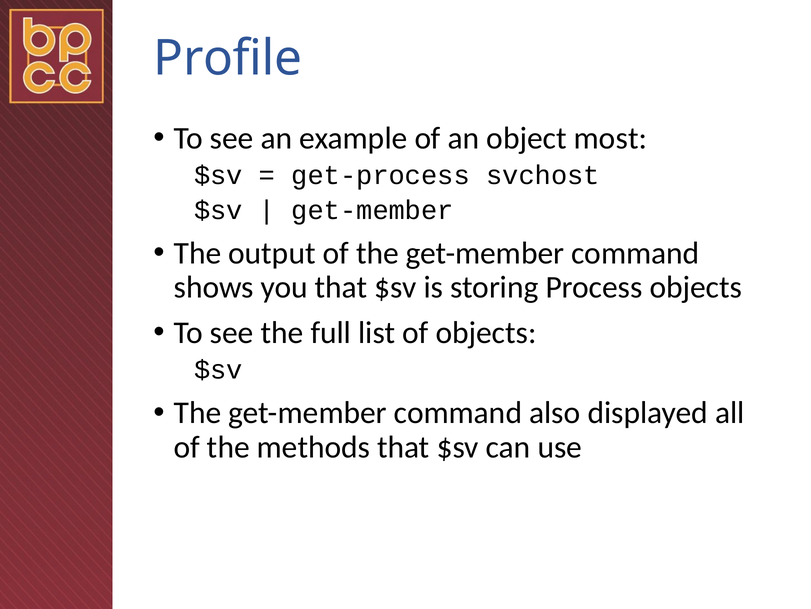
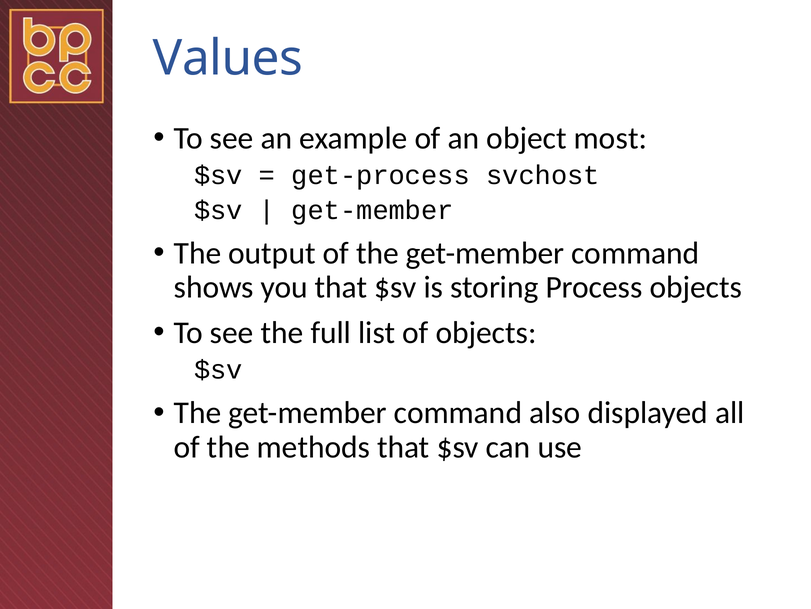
Profile: Profile -> Values (228, 58)
